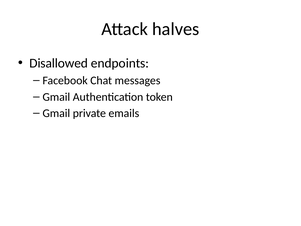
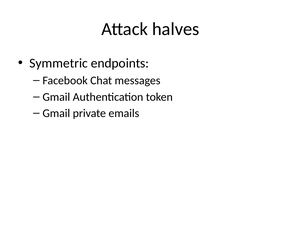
Disallowed: Disallowed -> Symmetric (59, 63)
